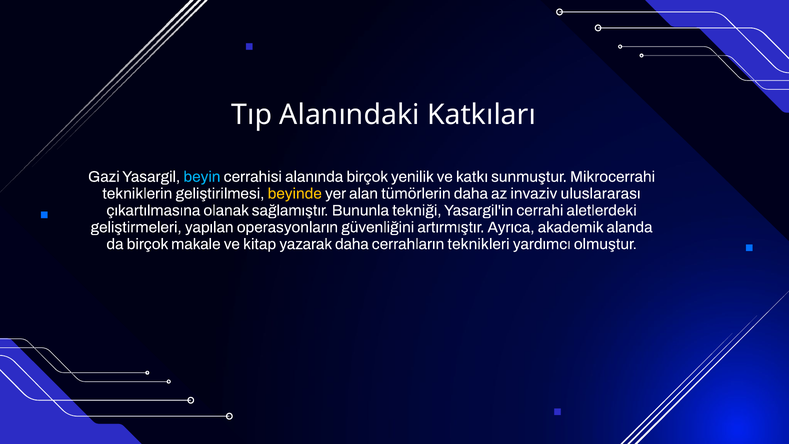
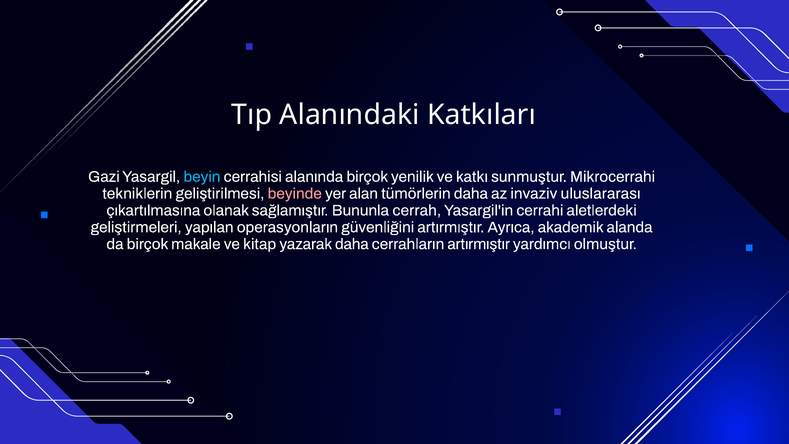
beyinde colour: yellow -> pink (295, 193)
tekniği: tekniği -> cerrah (417, 210)
cerrahların teknikleri: teknikleri -> artırmıştır (479, 244)
